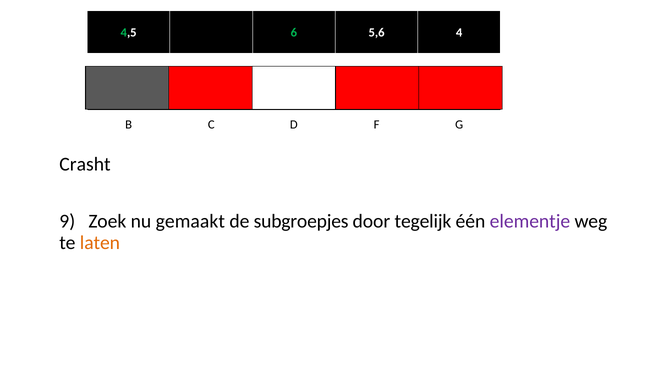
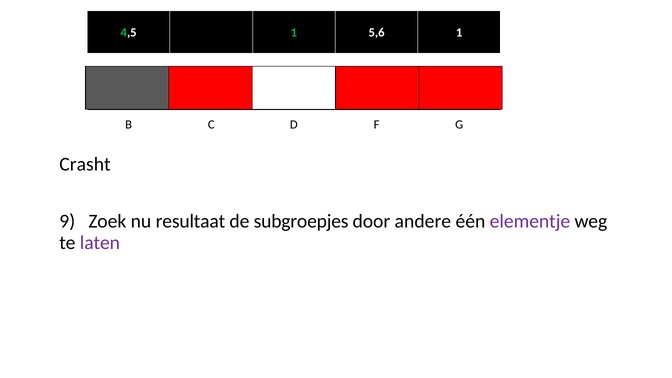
4,5 6: 6 -> 1 (294, 32)
5,6 4: 4 -> 1 (459, 32)
gemaakt: gemaakt -> resultaat (190, 221)
tegelijk: tegelijk -> andere (423, 221)
laten colour: orange -> purple (100, 243)
